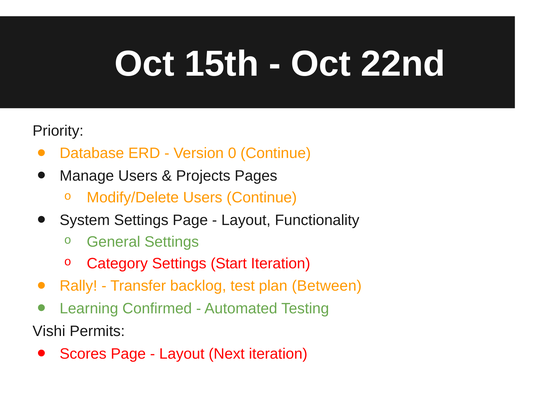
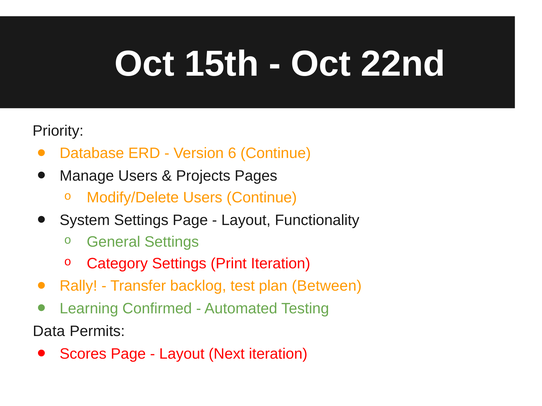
0: 0 -> 6 (232, 154)
Start: Start -> Print (229, 264)
Vishi: Vishi -> Data (49, 332)
